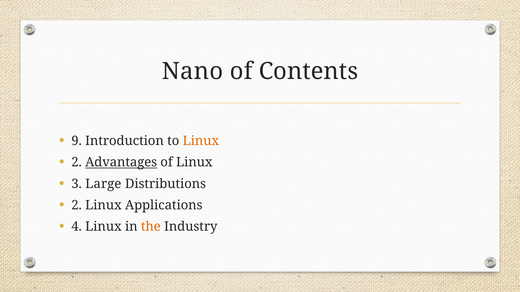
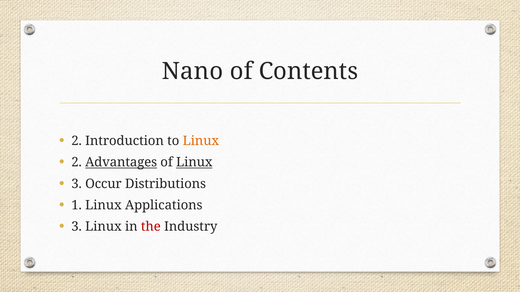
9: 9 -> 2 (77, 141)
Linux underline: none -> present (194, 163)
Large: Large -> Occur (103, 184)
2: 2 -> 1 (77, 206)
4: 4 -> 3 (77, 227)
the colour: orange -> red (151, 227)
